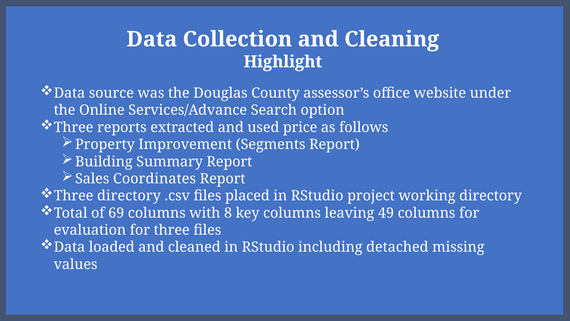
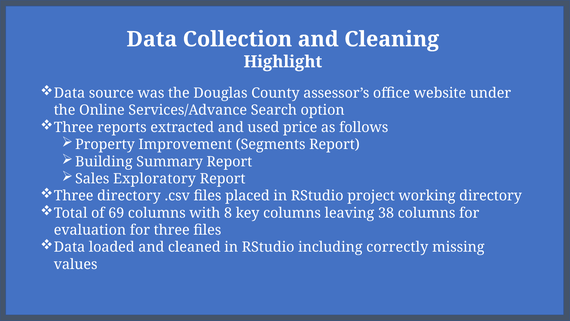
Coordinates: Coordinates -> Exploratory (154, 179)
49: 49 -> 38 (386, 213)
detached: detached -> correctly (397, 247)
